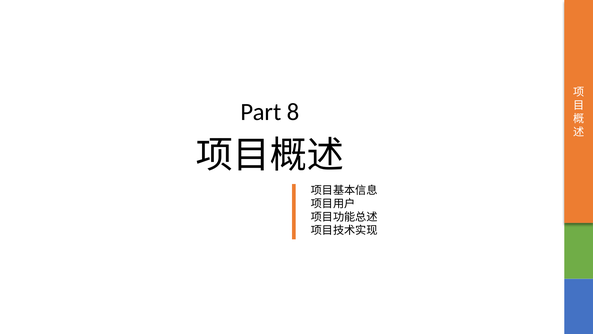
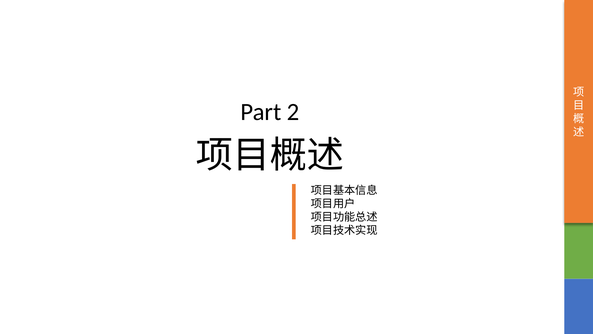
8: 8 -> 2 (293, 112)
